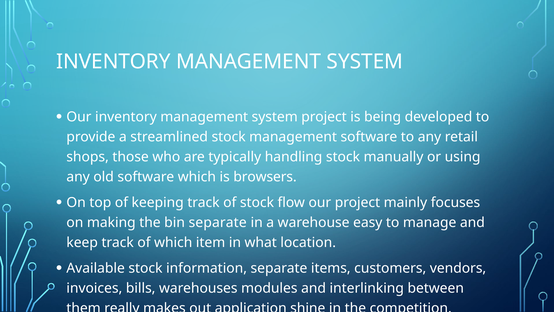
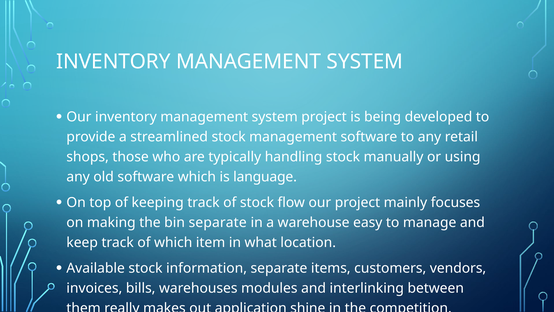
browsers: browsers -> language (265, 177)
